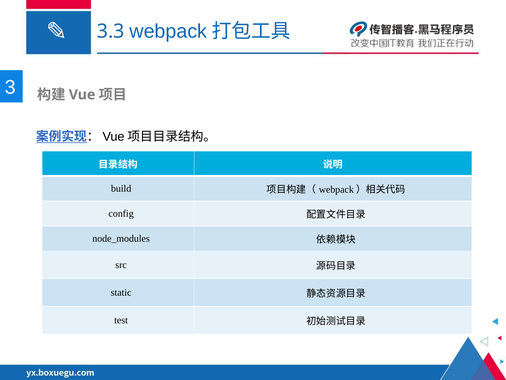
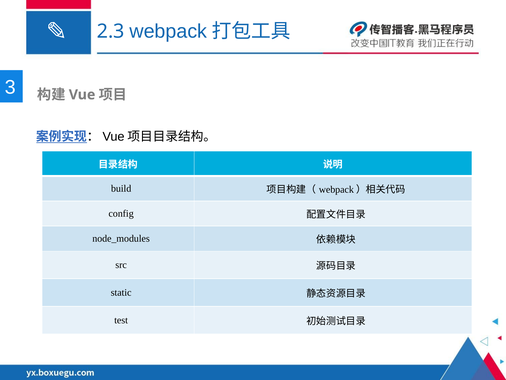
3.3: 3.3 -> 2.3 (111, 31)
